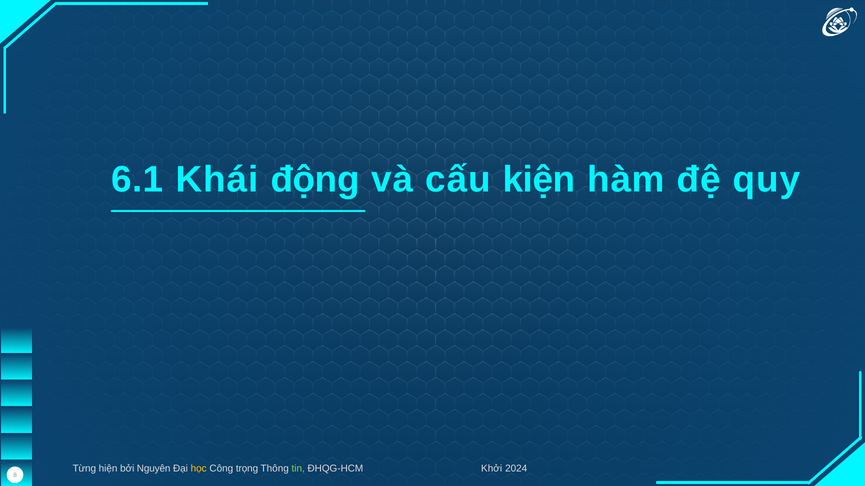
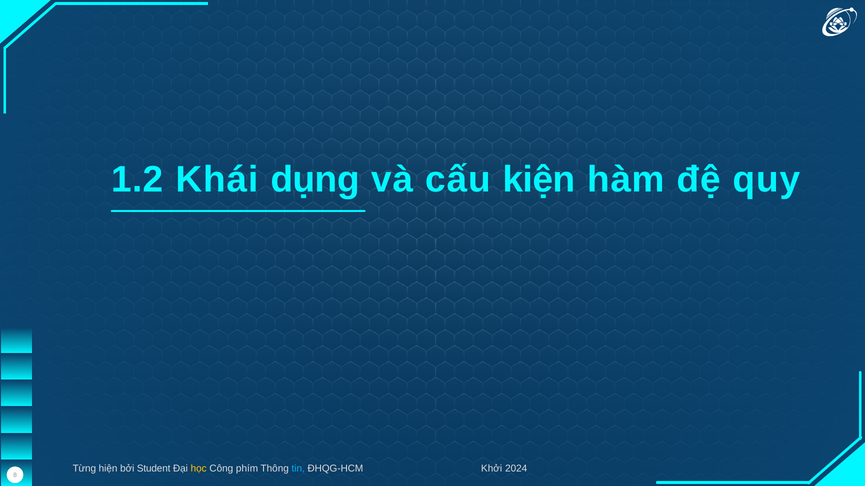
6.1: 6.1 -> 1.2 (137, 180)
động: động -> dụng (315, 180)
Nguyên: Nguyên -> Student (154, 469)
trọng: trọng -> phím (247, 469)
tin colour: light green -> light blue (298, 469)
